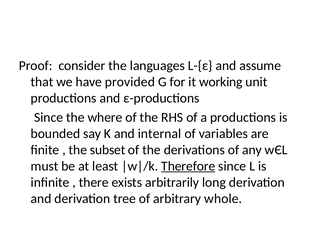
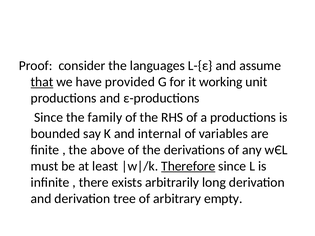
that underline: none -> present (42, 82)
where: where -> family (105, 117)
subset: subset -> above (107, 150)
whole: whole -> empty (223, 199)
